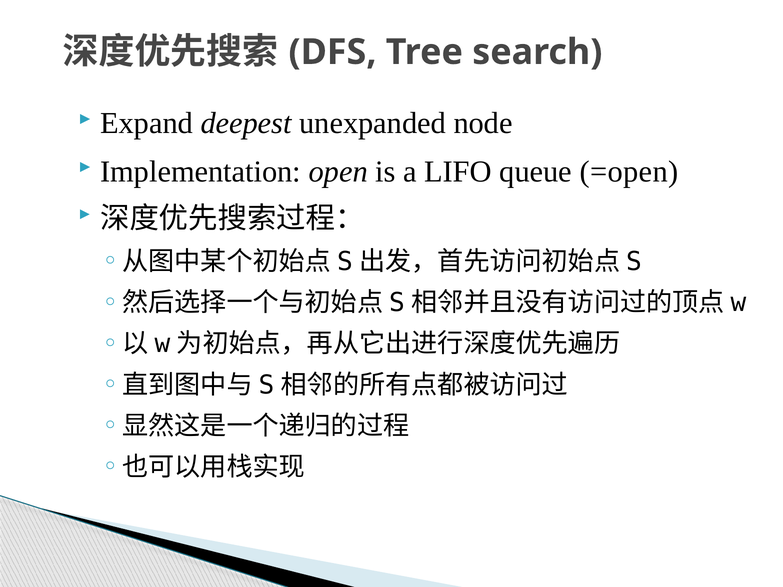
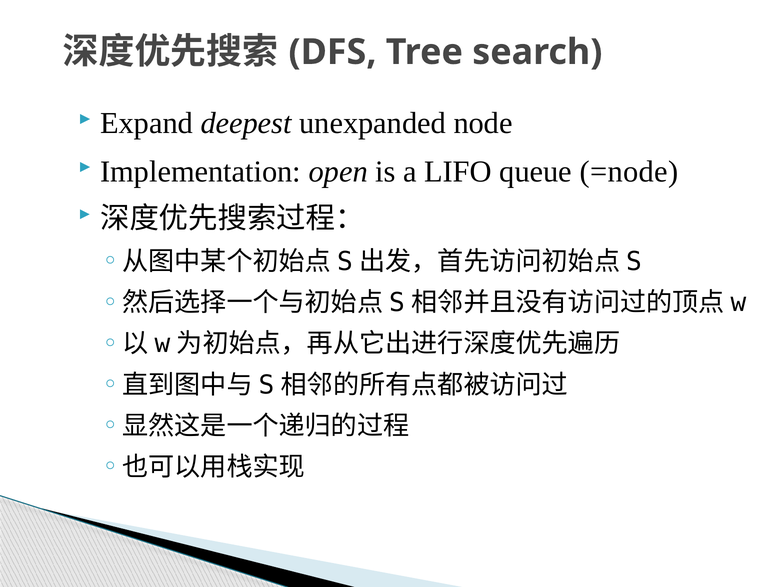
=open: =open -> =node (629, 172)
